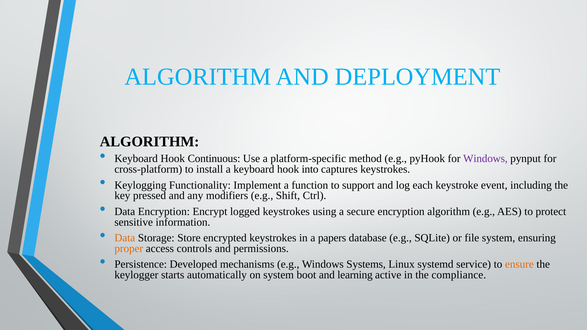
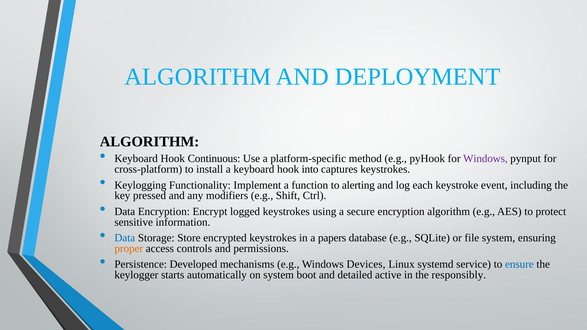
support: support -> alerting (358, 185)
Data colour: orange -> blue (125, 238)
Systems: Systems -> Devices (366, 264)
ensure colour: orange -> blue (519, 264)
learning: learning -> detailed (355, 275)
compliance: compliance -> responsibly (459, 275)
